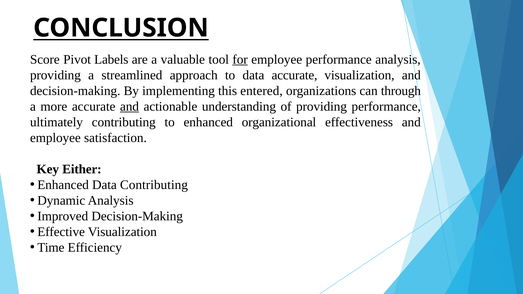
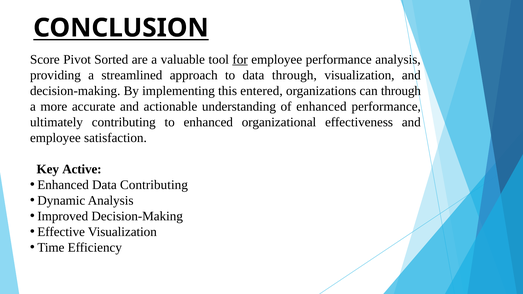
Labels: Labels -> Sorted (111, 59)
data accurate: accurate -> through (294, 75)
and underline: present -> none (130, 107)
of providing: providing -> enhanced (321, 107)
Either: Either -> Active (82, 169)
